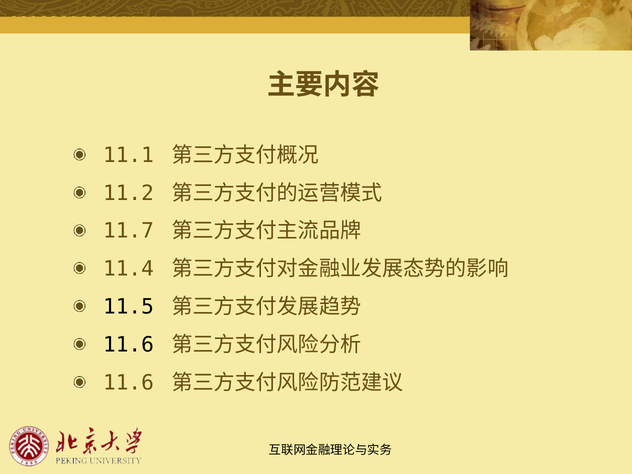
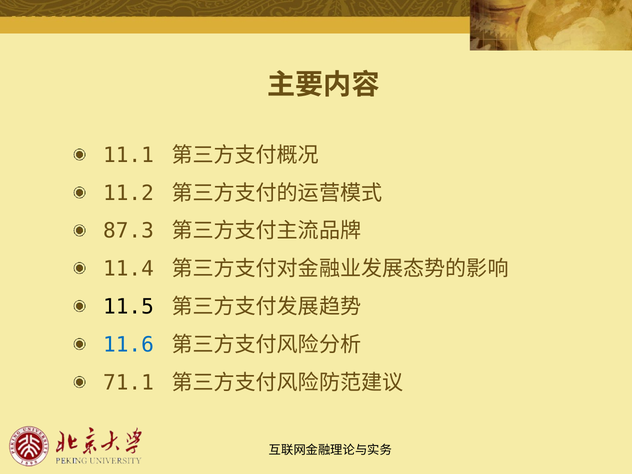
11.7: 11.7 -> 87.3 (128, 231)
11.6 colour: black -> blue (128, 345)
11.6: 11.6 -> 71.1 (128, 383)
